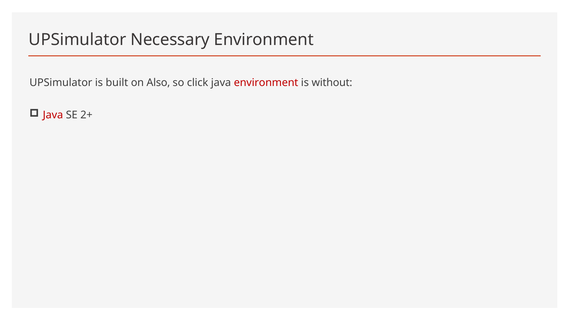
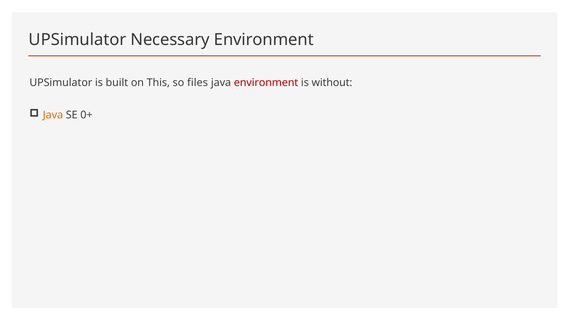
Also: Also -> This (158, 83)
click: click -> files (198, 83)
Java colour: red -> orange (53, 115)
2+: 2+ -> 0+ (86, 115)
